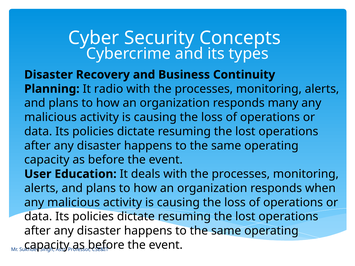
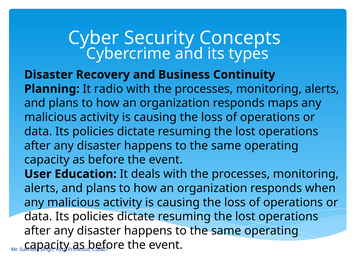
many: many -> maps (283, 103)
